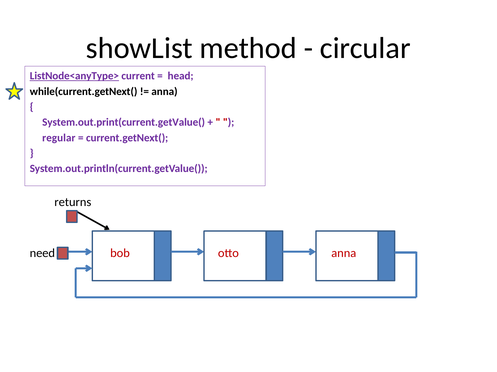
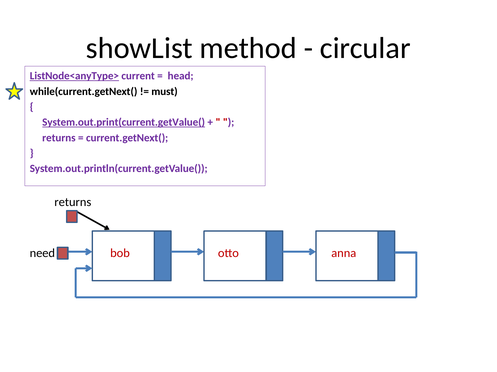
anna: anna -> must (165, 92)
System.out.print(current.getValue( underline: none -> present (124, 123)
regular: regular -> returns (59, 138)
